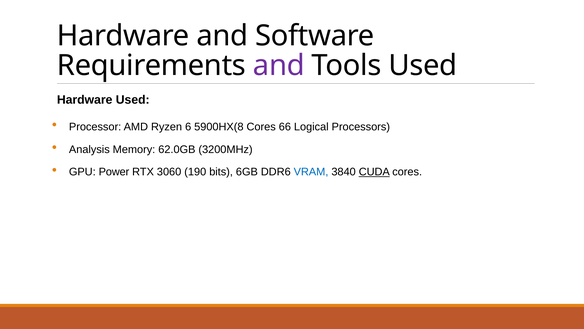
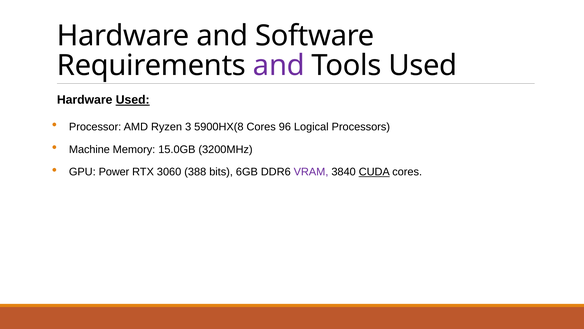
Used underline: none -> present (133, 100)
6: 6 -> 3 (188, 127)
66: 66 -> 96 (285, 127)
Analysis: Analysis -> Machine (89, 149)
62.0GB: 62.0GB -> 15.0GB (177, 149)
190: 190 -> 388 (195, 172)
VRAM colour: blue -> purple (311, 172)
